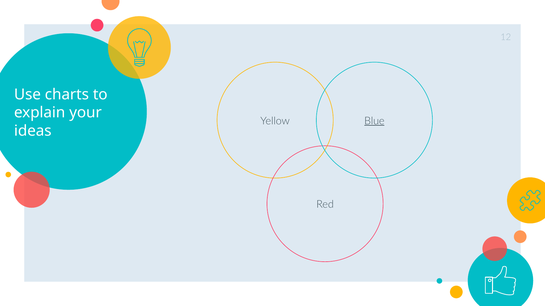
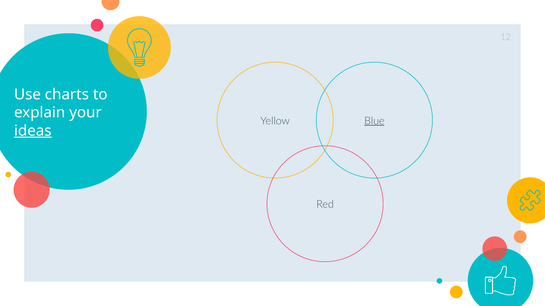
ideas underline: none -> present (33, 131)
